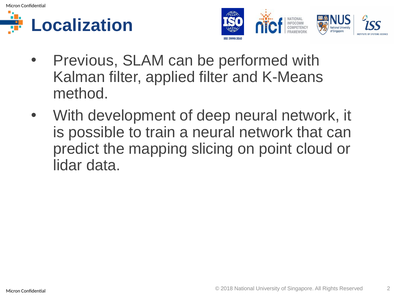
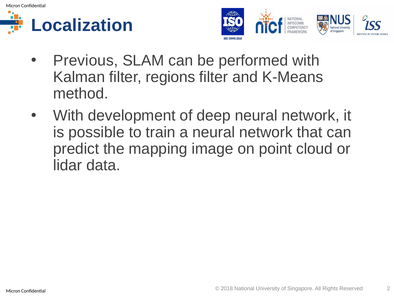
applied: applied -> regions (170, 77)
slicing: slicing -> image (213, 148)
